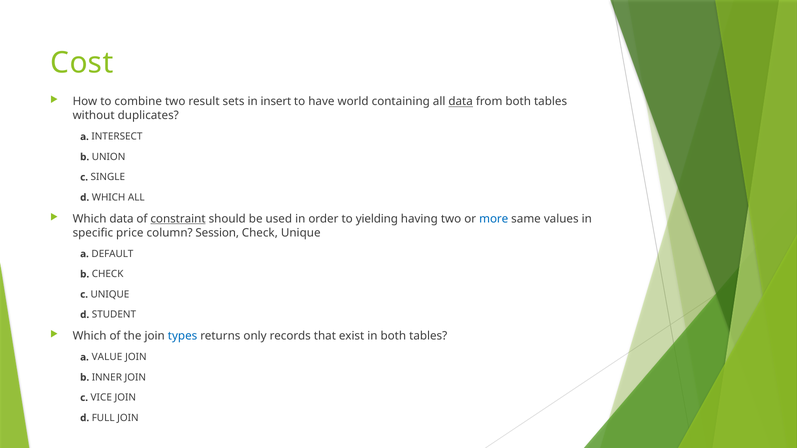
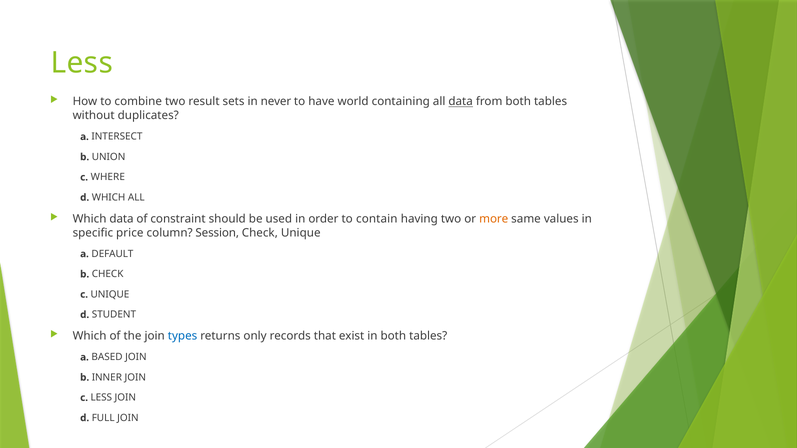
Cost: Cost -> Less (82, 63)
insert: insert -> never (276, 102)
SINGLE: SINGLE -> WHERE (108, 177)
constraint underline: present -> none (178, 219)
yielding: yielding -> contain (377, 219)
more colour: blue -> orange (494, 219)
VALUE: VALUE -> BASED (107, 357)
c VICE: VICE -> LESS (101, 398)
